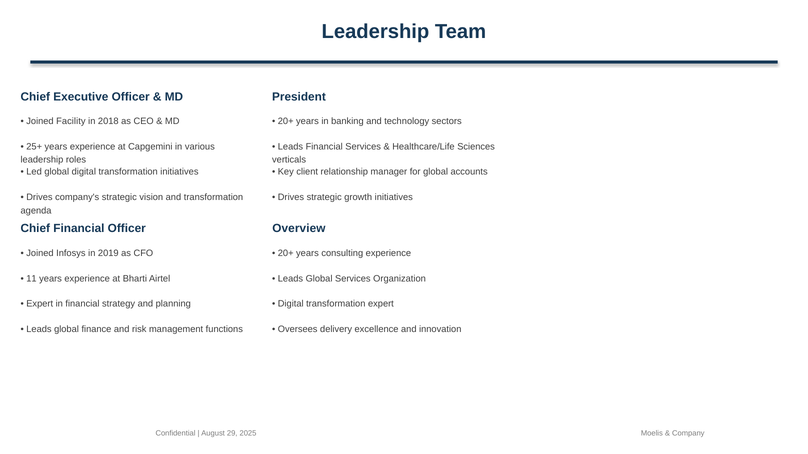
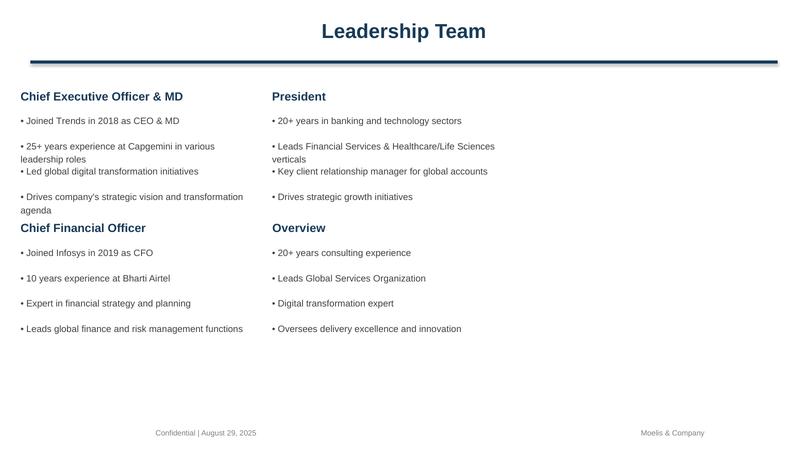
Facility: Facility -> Trends (71, 121)
11: 11 -> 10 (31, 279)
